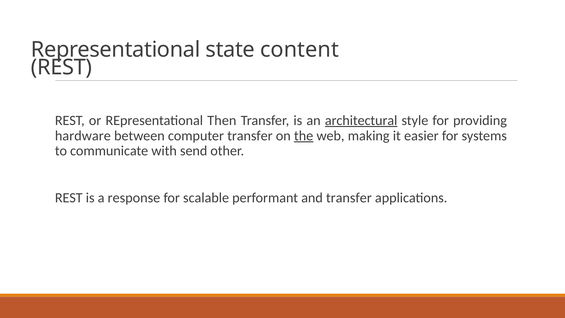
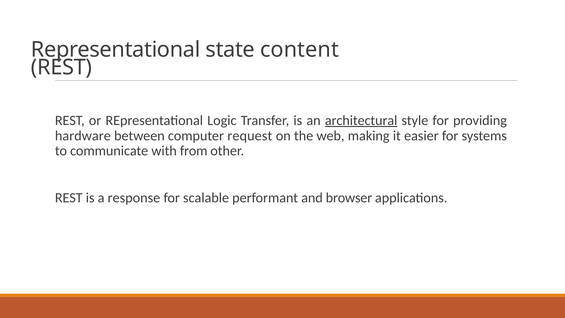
Then: Then -> Logic (222, 120)
computer transfer: transfer -> request (250, 136)
the underline: present -> none (304, 136)
send: send -> from (194, 151)
and transfer: transfer -> browser (349, 198)
